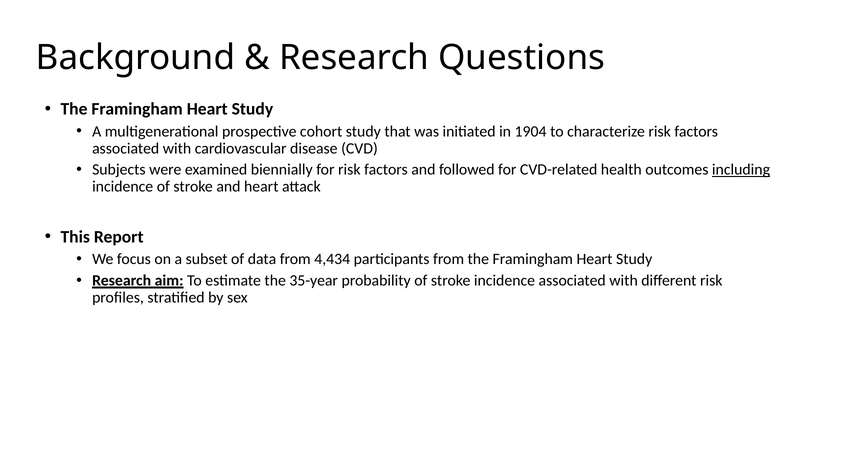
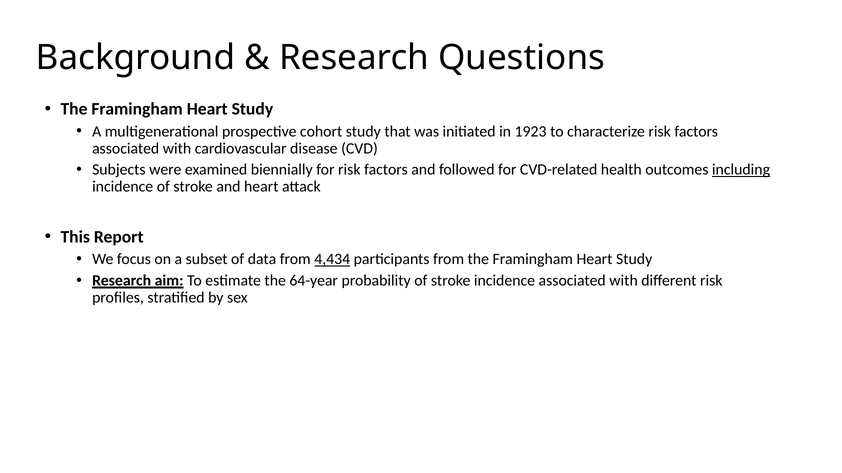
1904: 1904 -> 1923 (531, 131)
4,434 underline: none -> present (332, 260)
35-year: 35-year -> 64-year (314, 281)
